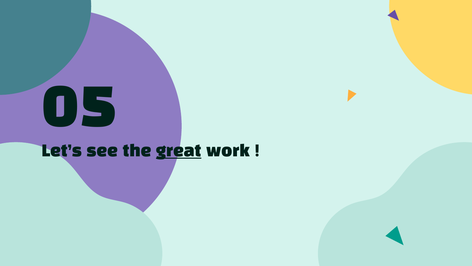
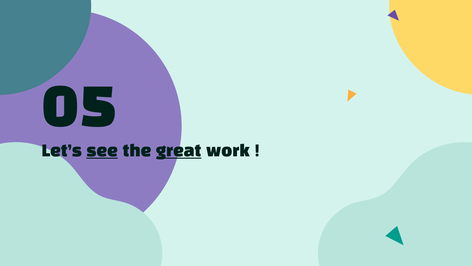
see underline: none -> present (102, 151)
